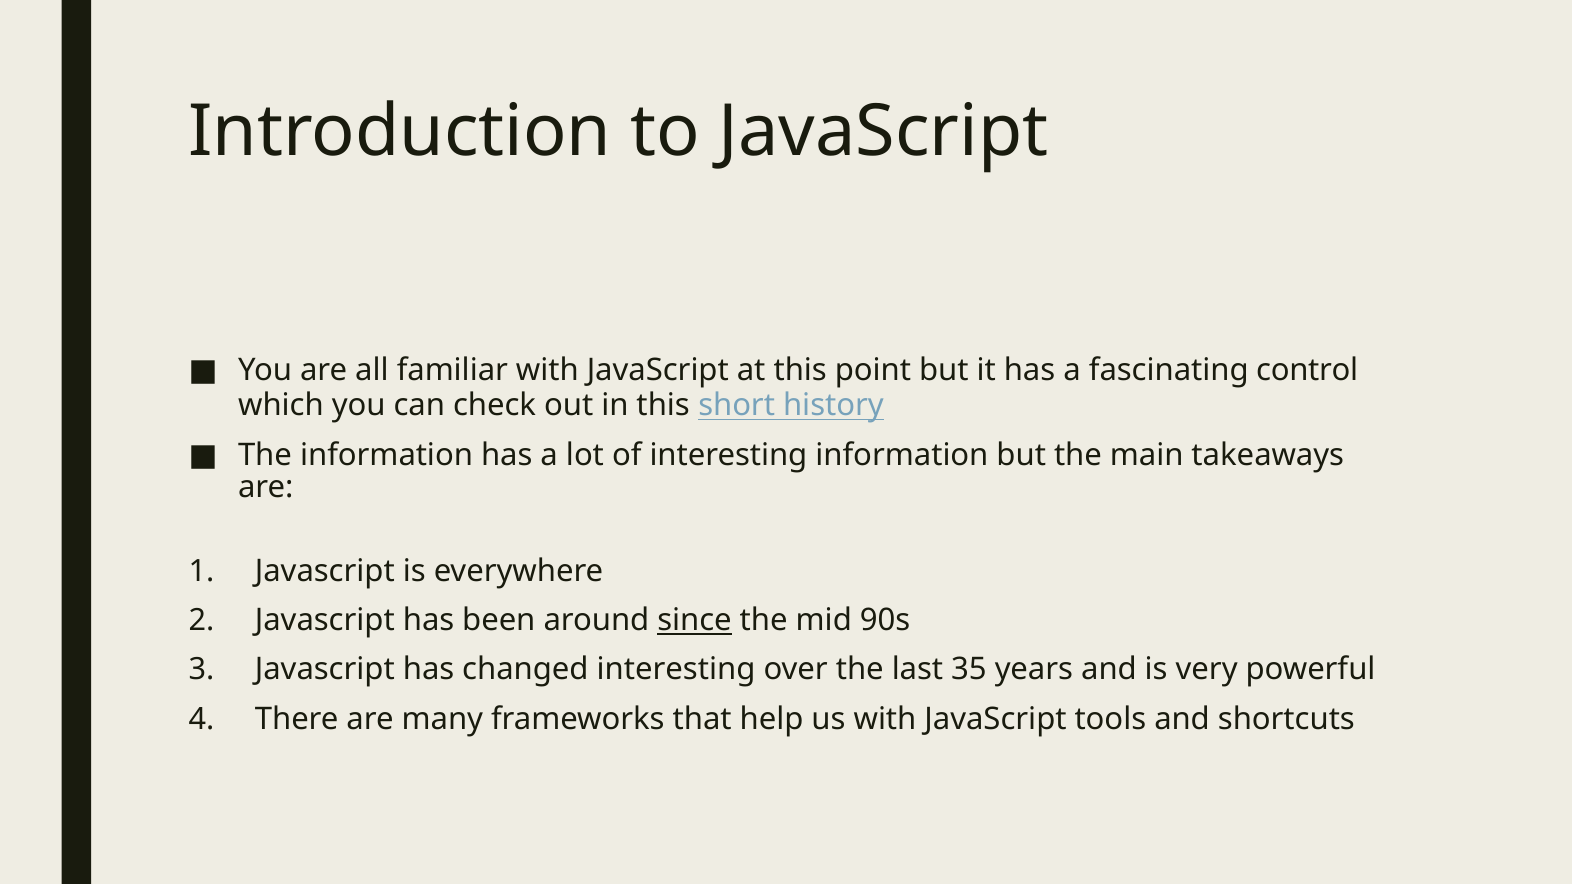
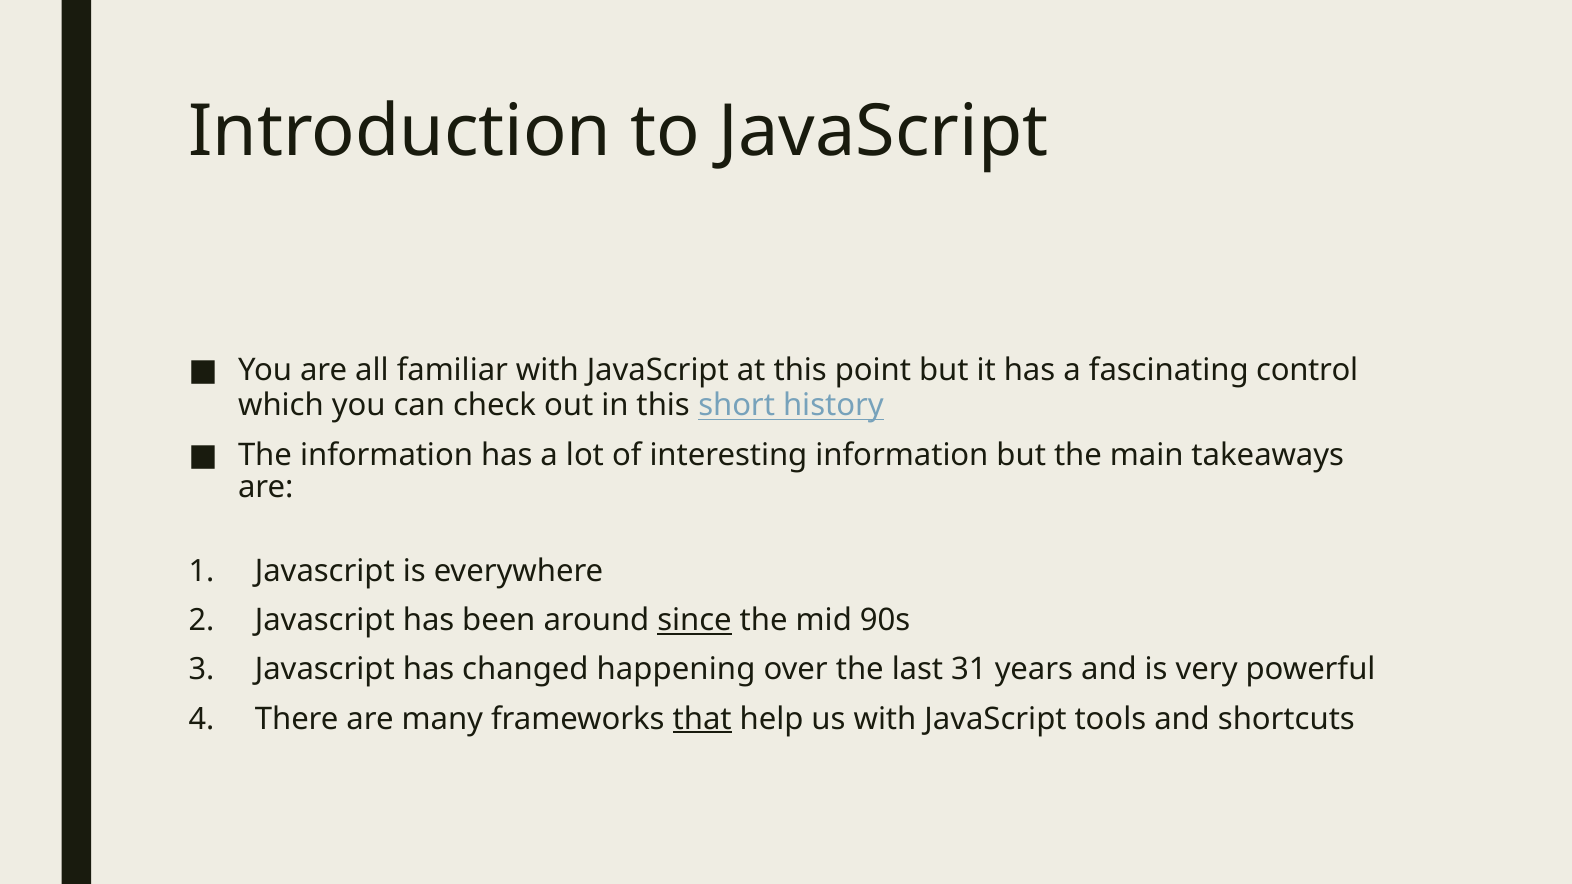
changed interesting: interesting -> happening (676, 670)
35: 35 -> 31 (969, 670)
that underline: none -> present (702, 719)
